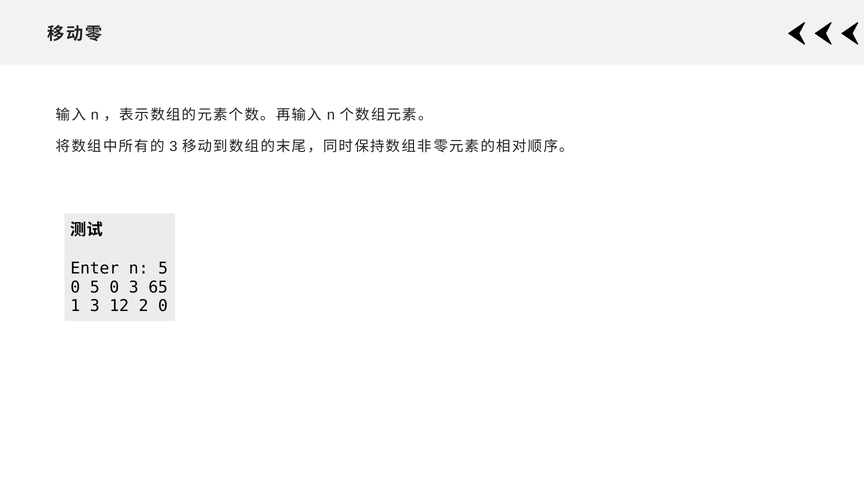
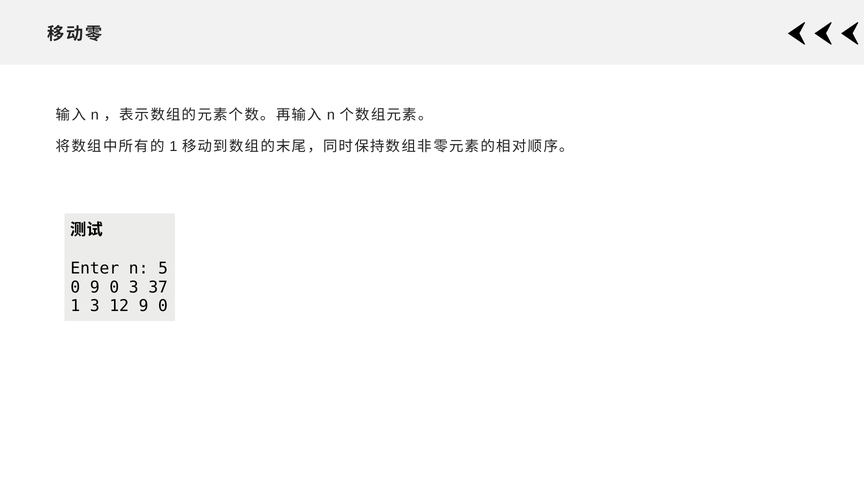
3: 3 -> 1 (173, 147)
0 5: 5 -> 9 (95, 287)
65: 65 -> 37 (158, 287)
12 2: 2 -> 9 (144, 306)
